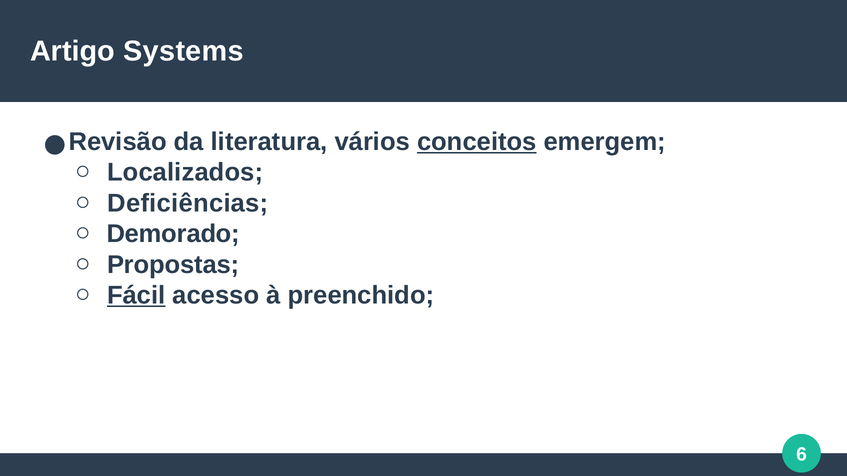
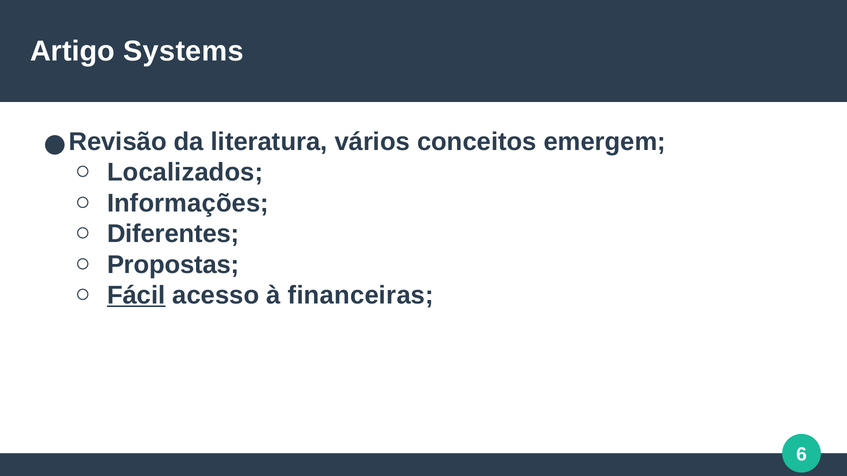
conceitos underline: present -> none (477, 142)
Deficiências: Deficiências -> Informações (188, 203)
Demorado: Demorado -> Diferentes (173, 234)
preenchido: preenchido -> financeiras (361, 296)
